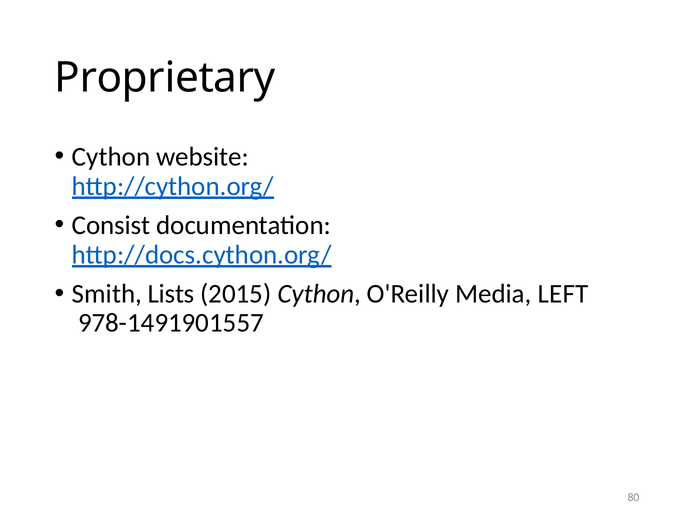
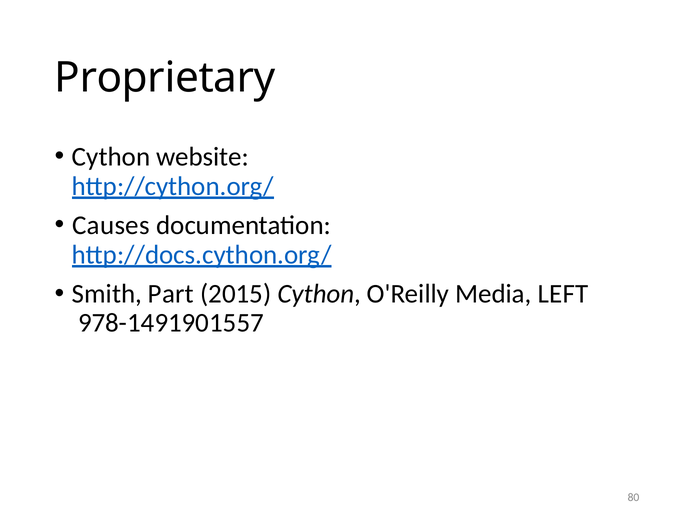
Consist: Consist -> Causes (111, 225)
Lists: Lists -> Part (171, 293)
